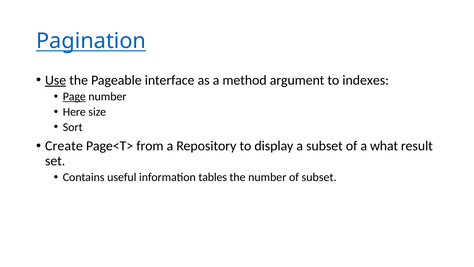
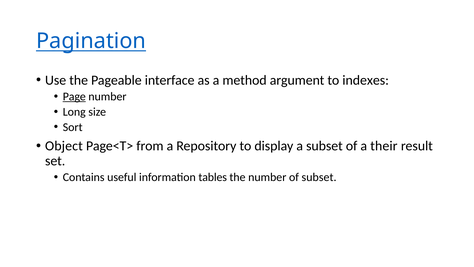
Use underline: present -> none (56, 80)
Here: Here -> Long (74, 112)
Create: Create -> Object (64, 146)
what: what -> their (384, 146)
